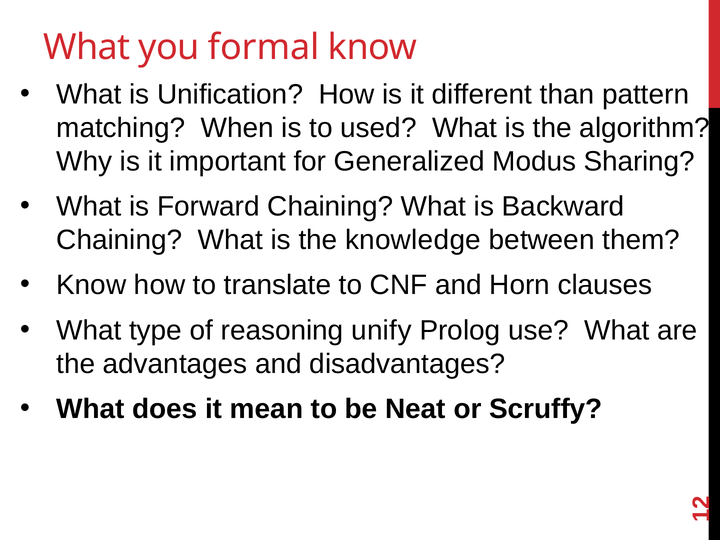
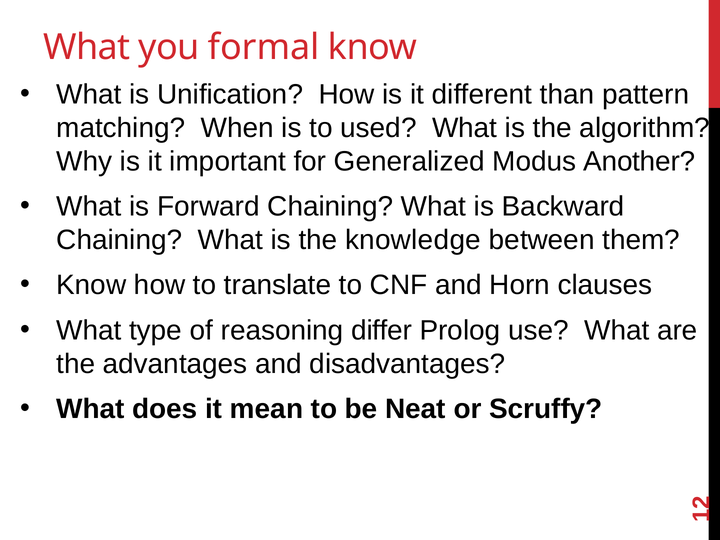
Sharing: Sharing -> Another (639, 161)
unify: unify -> differ (382, 330)
